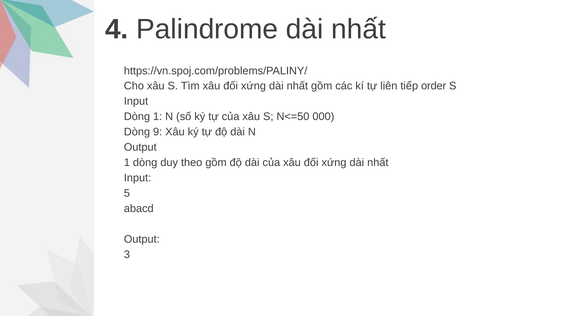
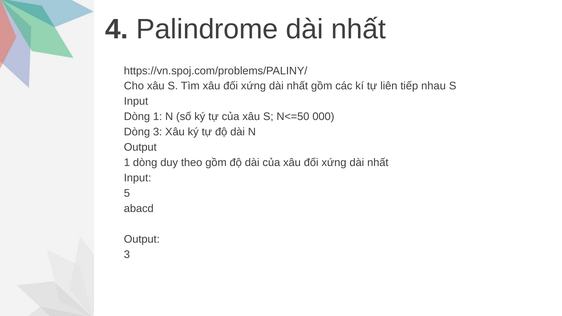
order: order -> nhau (434, 86)
Dòng 9: 9 -> 3 (158, 132)
